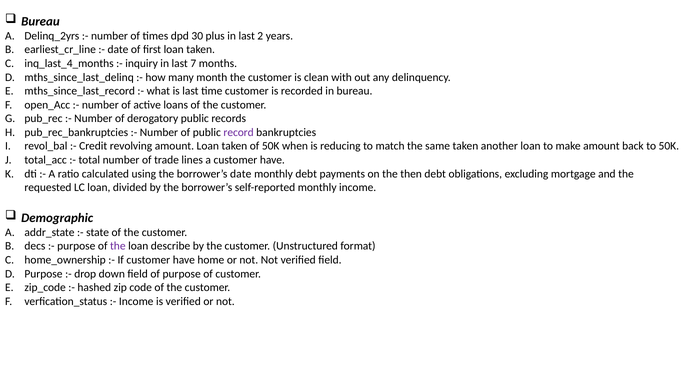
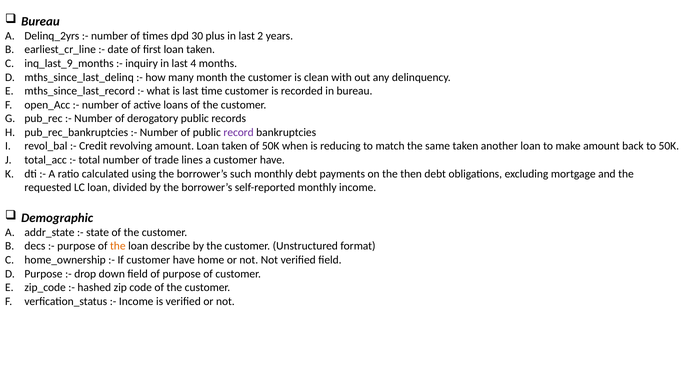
inq_last_4_months: inq_last_4_months -> inq_last_9_months (69, 63)
7: 7 -> 4 (193, 63)
borrower’s date: date -> such (241, 174)
the colour: purple -> orange (118, 246)
